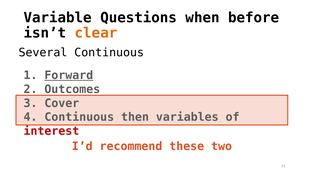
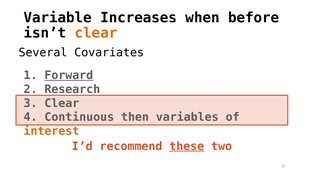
Questions: Questions -> Increases (139, 18)
Several Continuous: Continuous -> Covariates (109, 52)
Outcomes: Outcomes -> Research (72, 89)
3 Cover: Cover -> Clear (62, 103)
interest colour: red -> orange (51, 131)
these underline: none -> present (187, 146)
